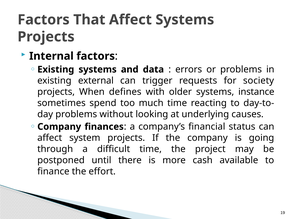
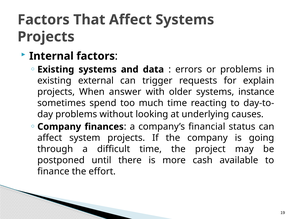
society: society -> explain (259, 81)
defines: defines -> answer (125, 92)
